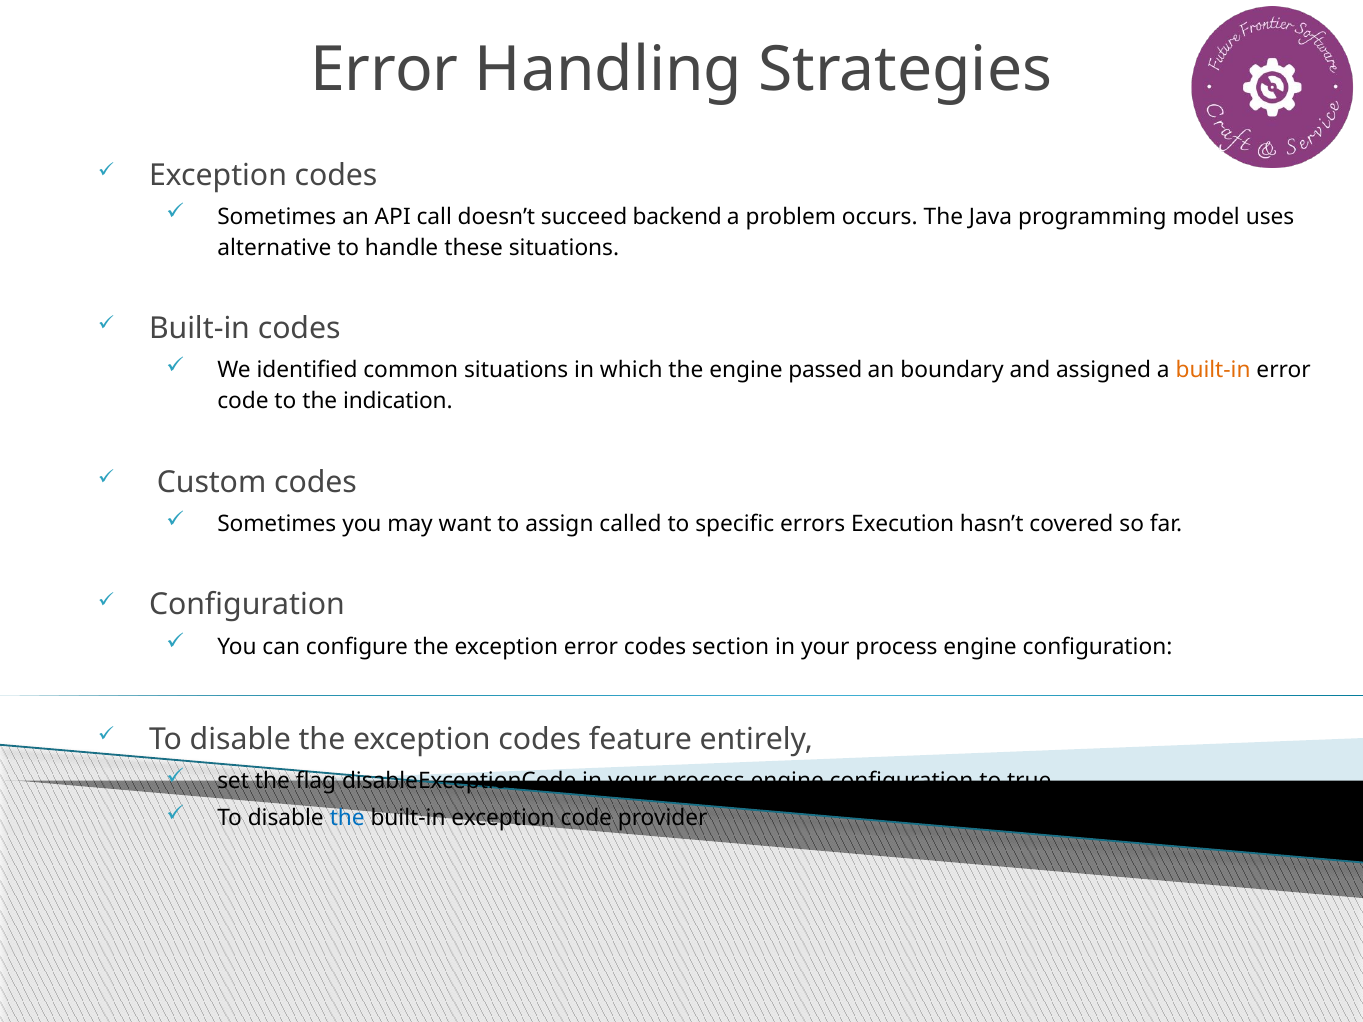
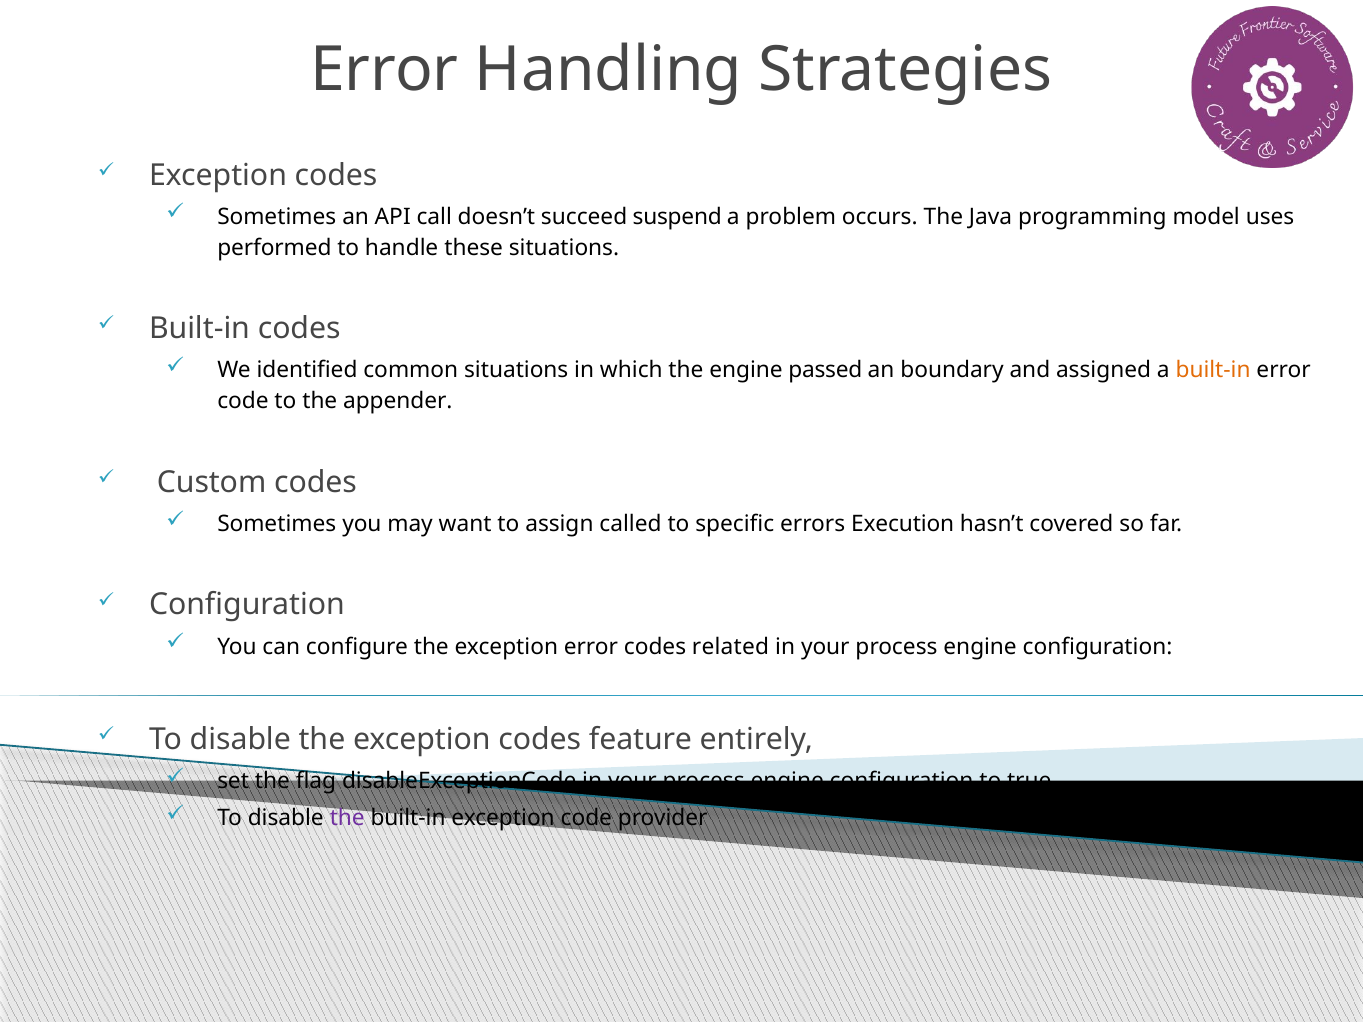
backend: backend -> suspend (677, 217)
alternative: alternative -> performed (274, 248)
indication: indication -> appender (398, 401)
section: section -> related (731, 647)
the colour: blue -> purple (347, 818)
